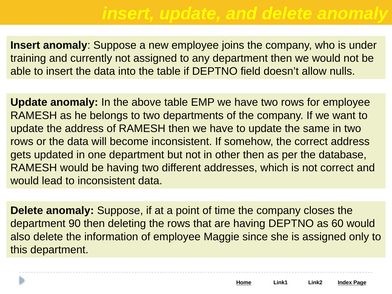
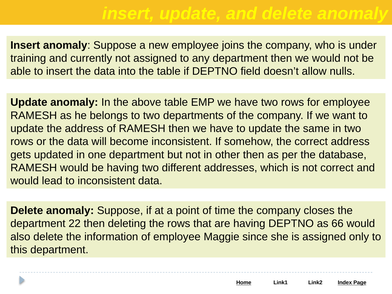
90: 90 -> 22 (75, 224)
60: 60 -> 66 (337, 224)
